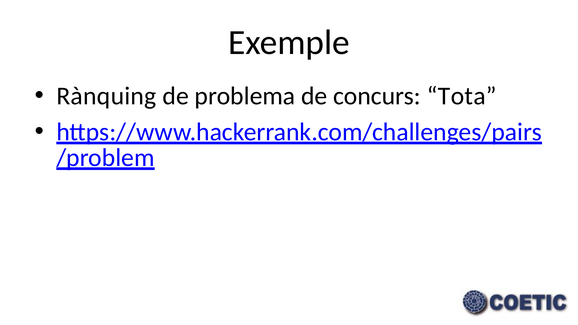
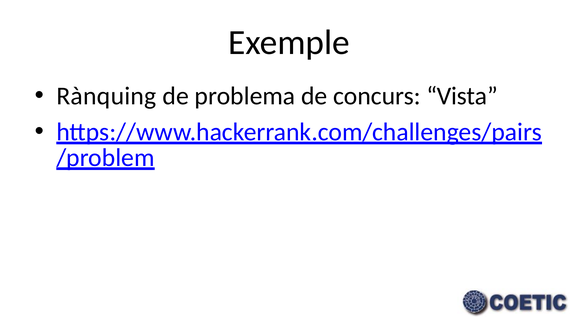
Tota: Tota -> Vista (462, 96)
